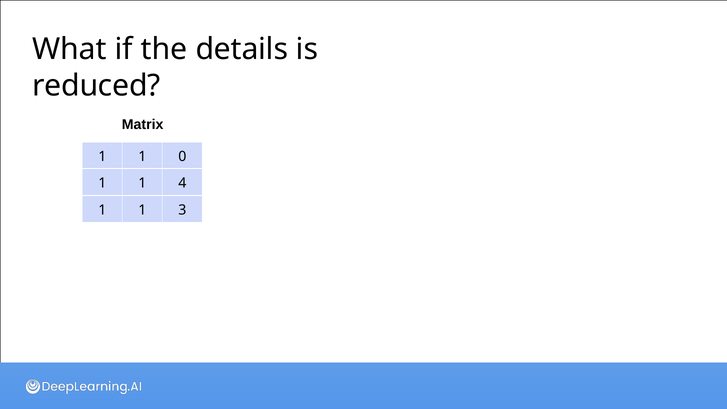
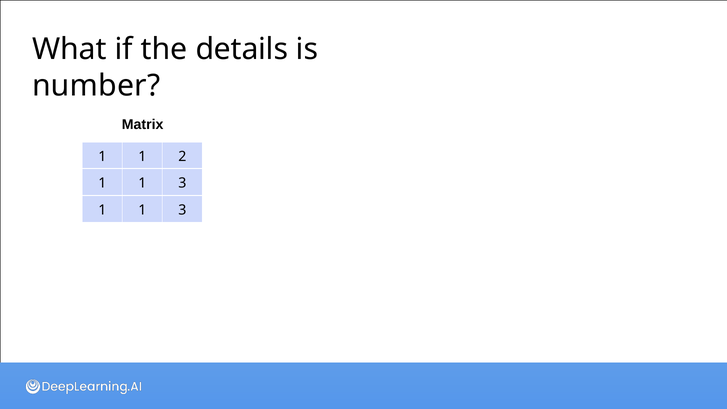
reduced: reduced -> number (96, 86)
0: 0 -> 2 (182, 156)
4: 4 -> 3 (182, 183)
